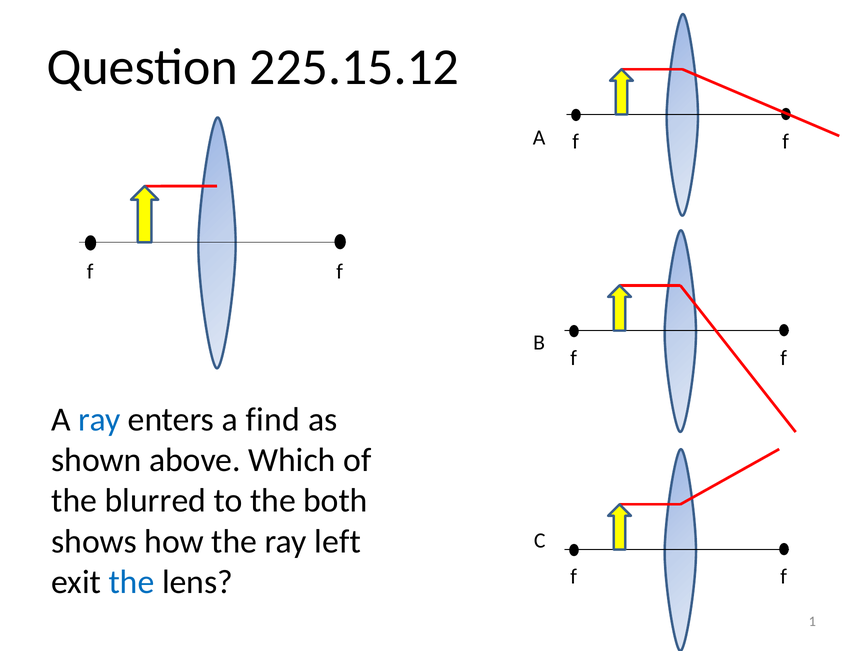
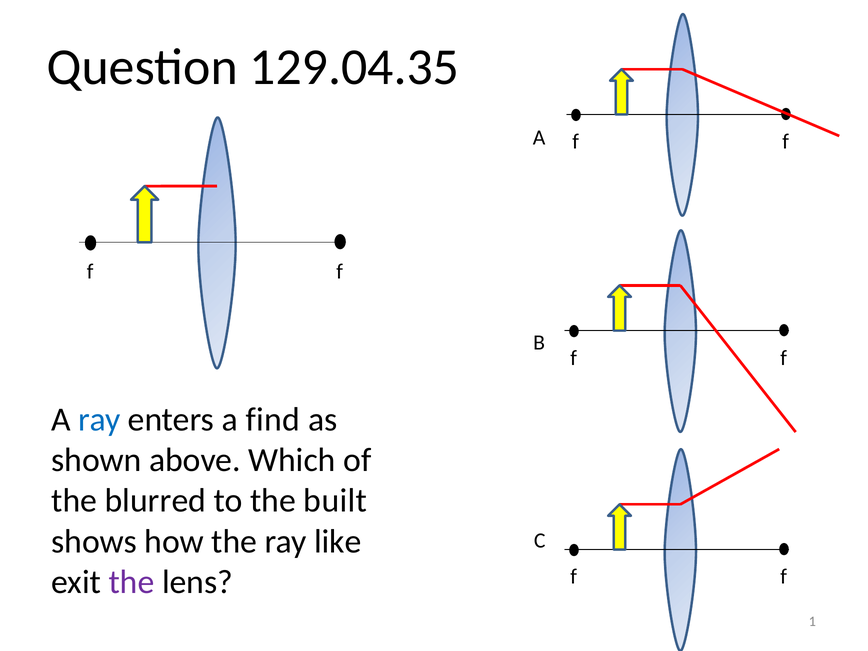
225.15.12: 225.15.12 -> 129.04.35 (354, 67)
both: both -> built (335, 501)
left: left -> like (338, 541)
the colour: blue -> purple (132, 582)
